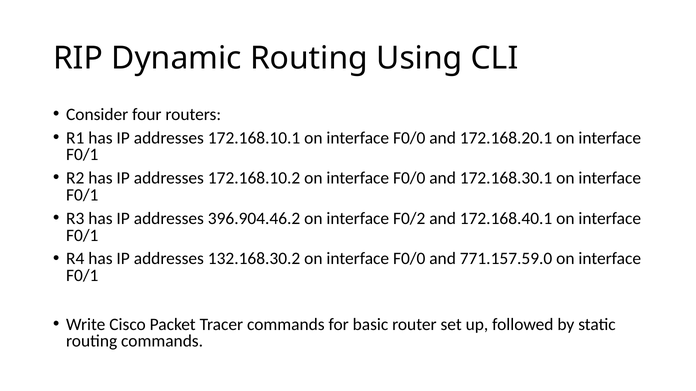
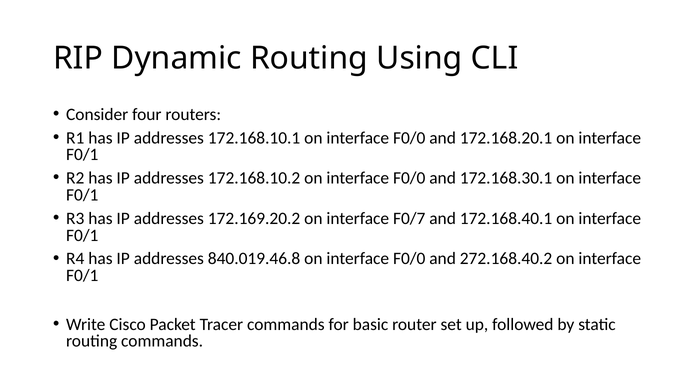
396.904.46.2: 396.904.46.2 -> 172.169.20.2 (254, 219)
F0/2: F0/2 -> F0/7 (409, 219)
132.168.30.2: 132.168.30.2 -> 840.019.46.8 (254, 259)
771.157.59.0: 771.157.59.0 -> 272.168.40.2 (506, 259)
